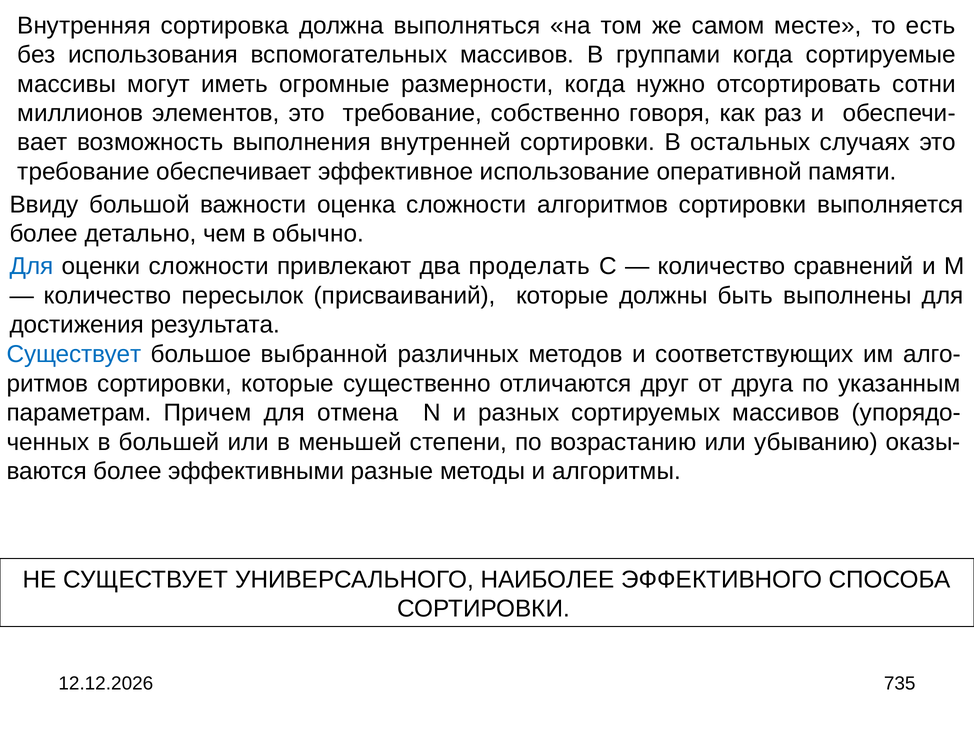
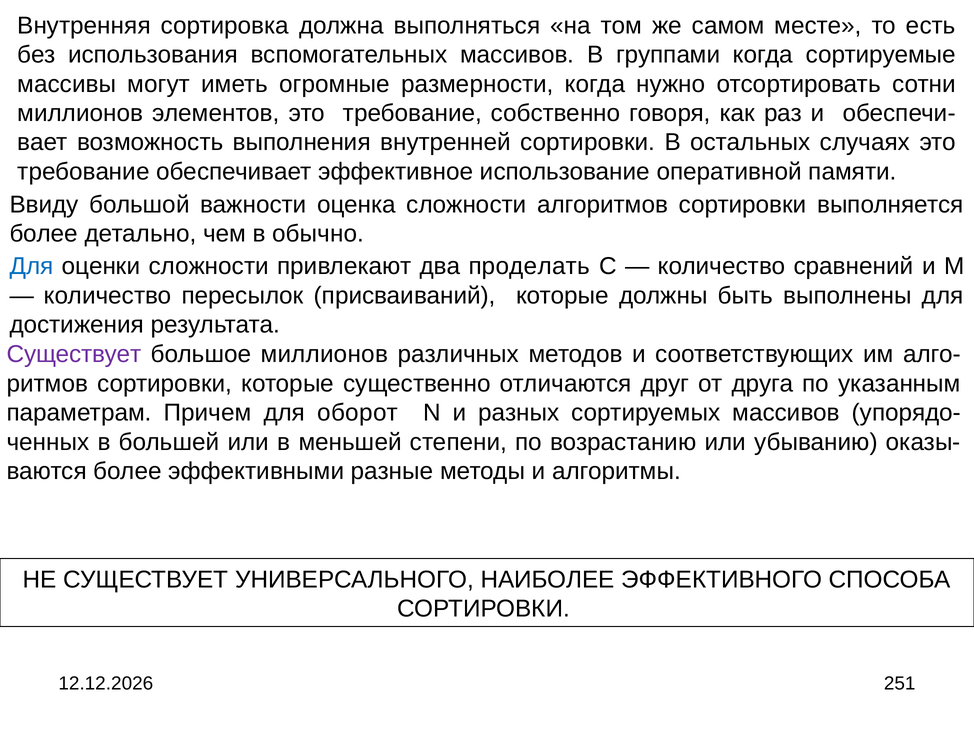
Существует colour: blue -> purple (74, 354)
большое выбранной: выбранной -> миллионов (324, 354)
отмена: отмена -> оборот (358, 413)
735: 735 -> 251 (900, 683)
